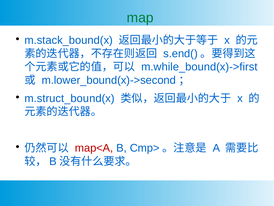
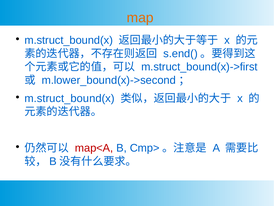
map colour: green -> orange (140, 18)
m.stack_bound(x: m.stack_bound(x -> m.struct_bound(x (69, 40)
m.while_bound(x)->first: m.while_bound(x)->first -> m.struct_bound(x)->first (199, 67)
